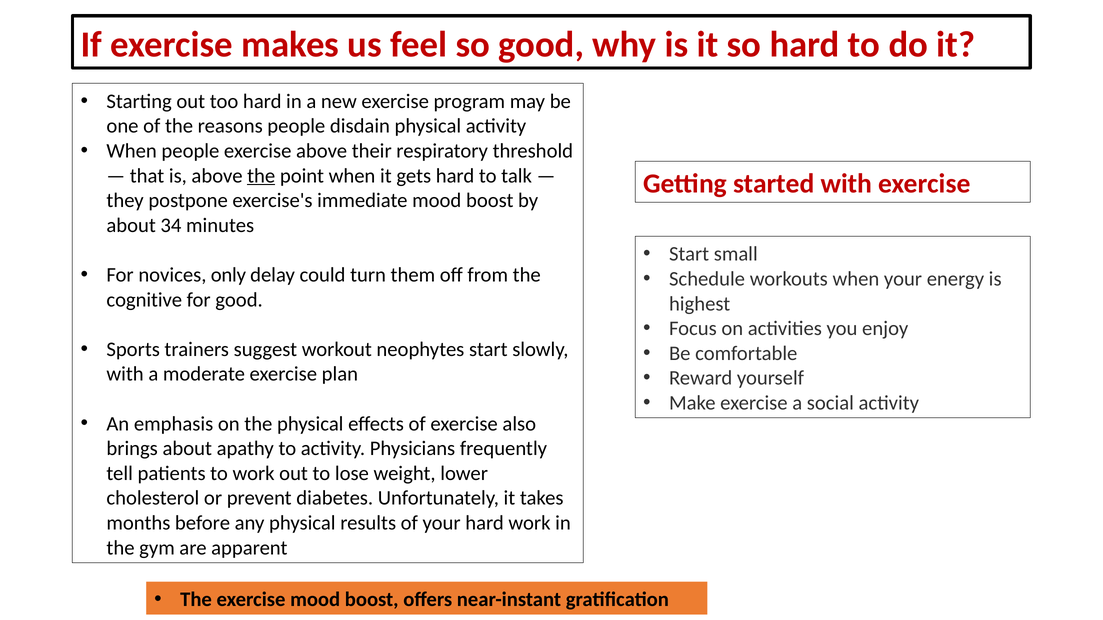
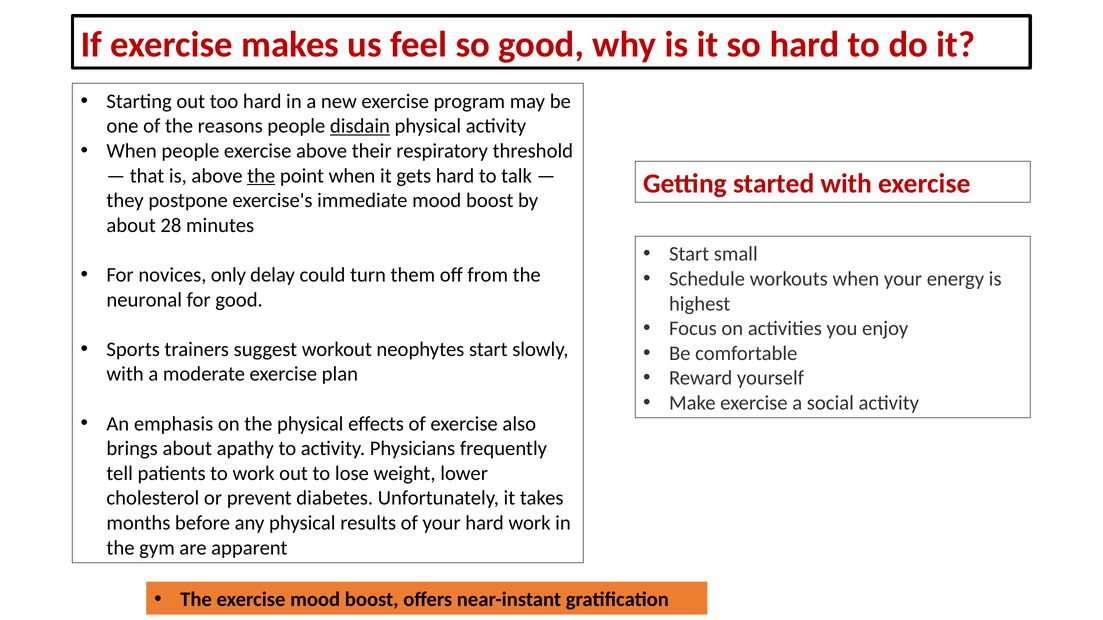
disdain underline: none -> present (360, 126)
34: 34 -> 28 (171, 225)
cognitive: cognitive -> neuronal (144, 300)
